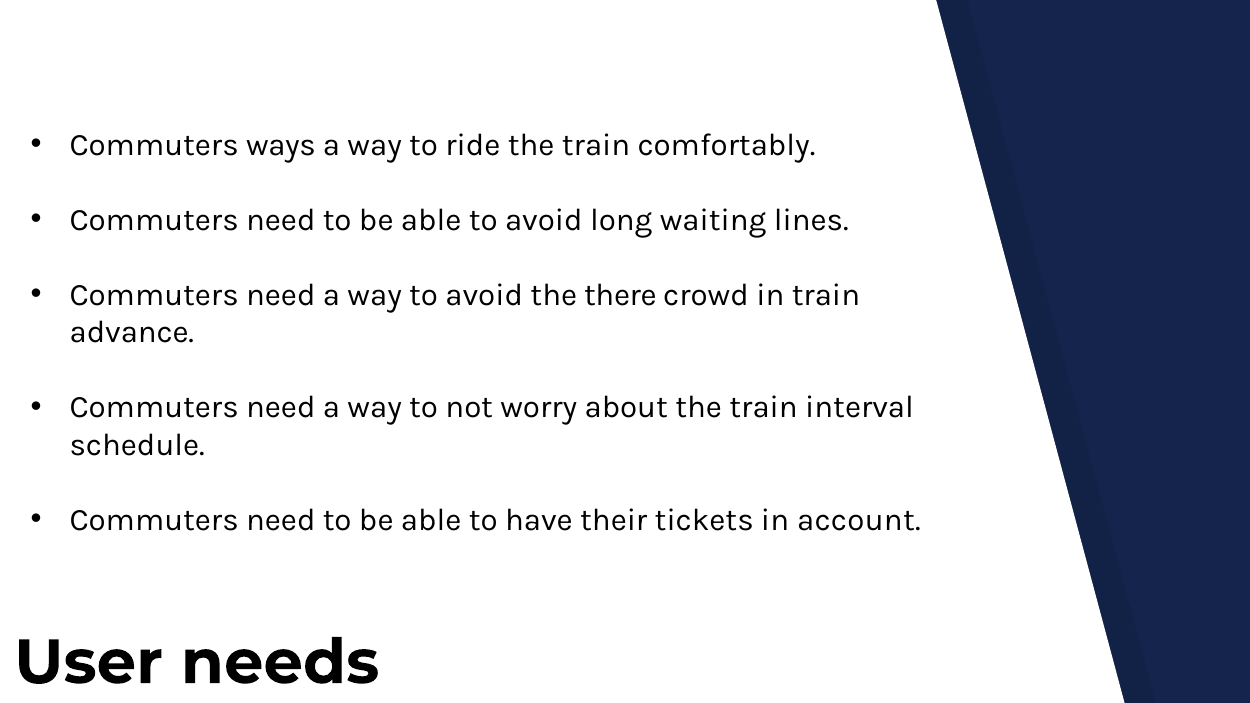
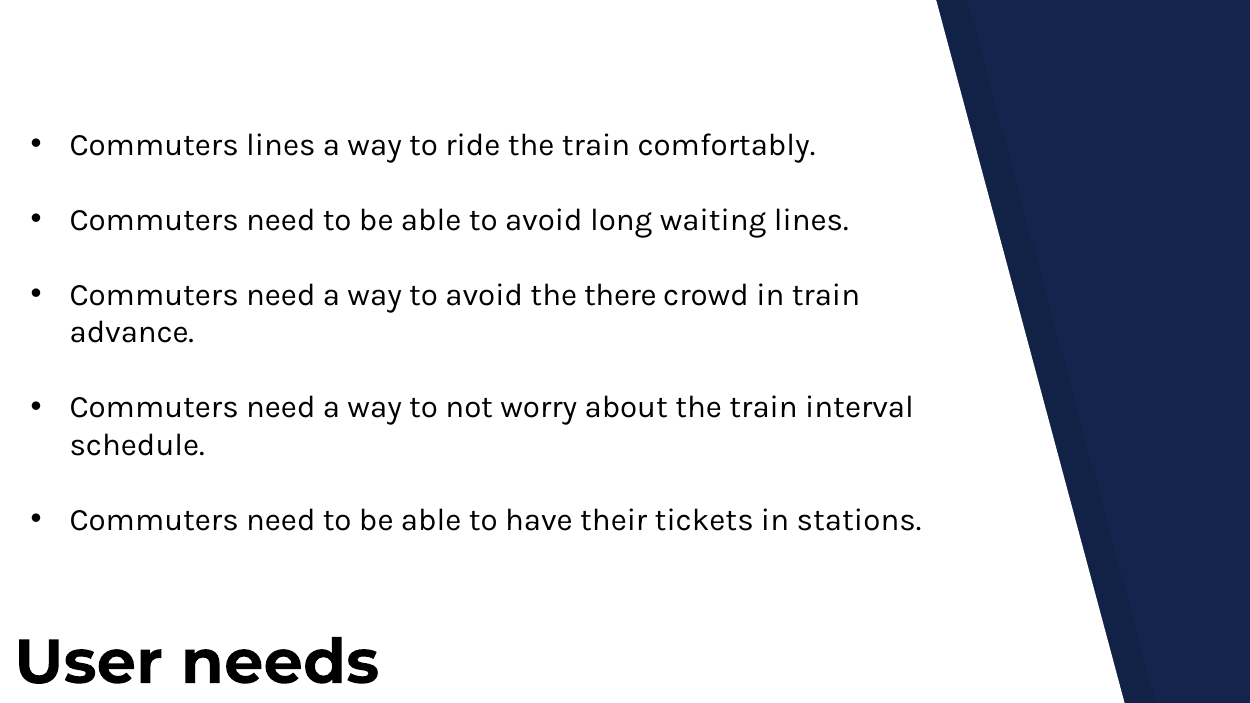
Commuters ways: ways -> lines (281, 145)
account: account -> stations (859, 520)
